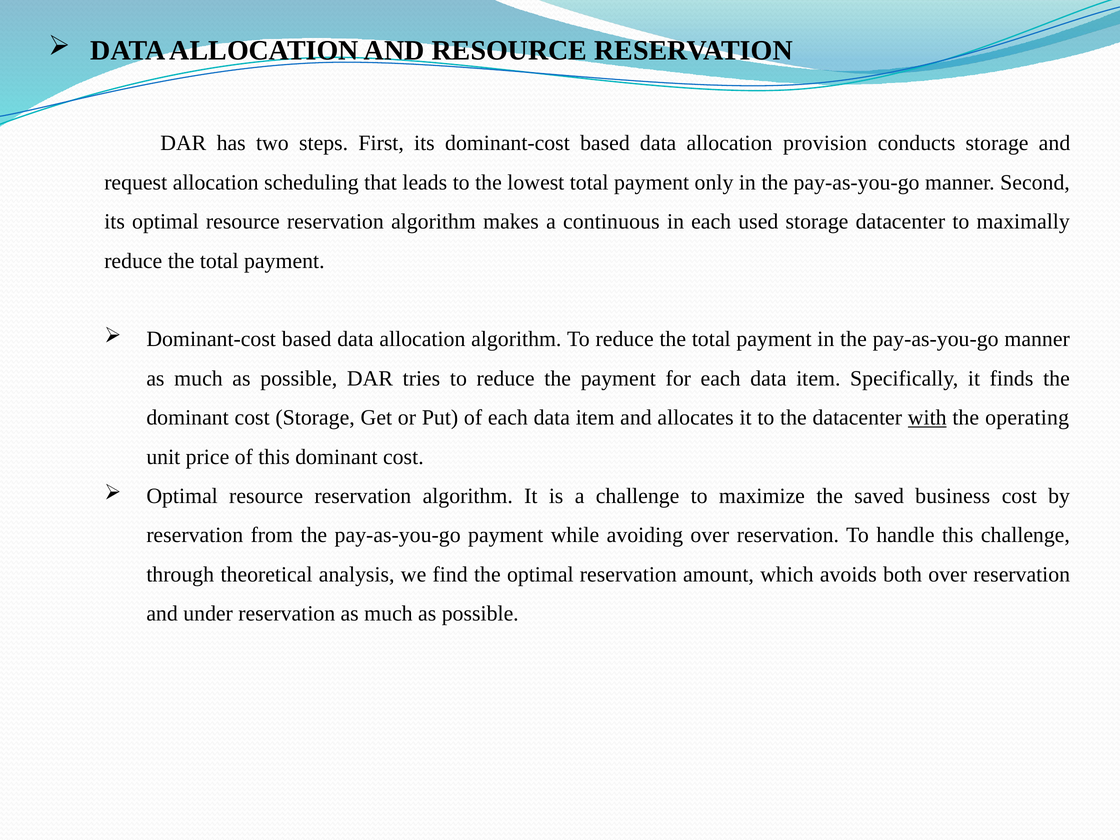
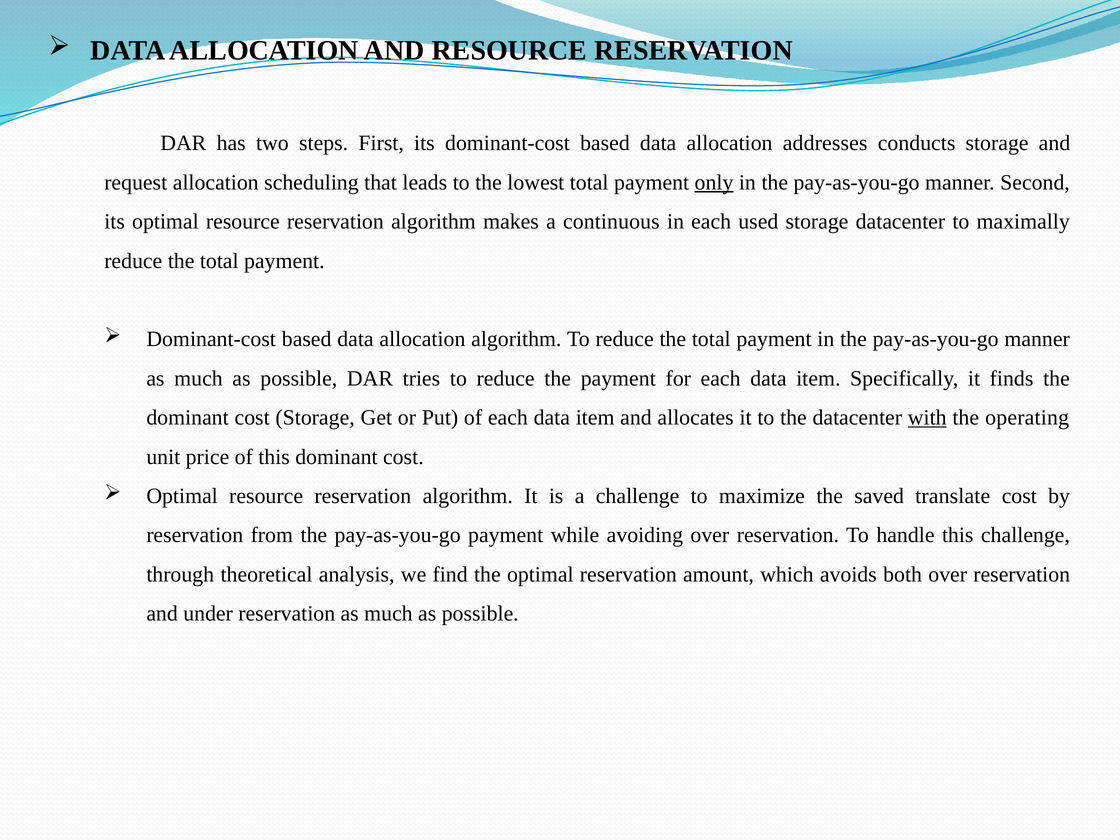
provision: provision -> addresses (825, 143)
only underline: none -> present (714, 183)
business: business -> translate (953, 496)
